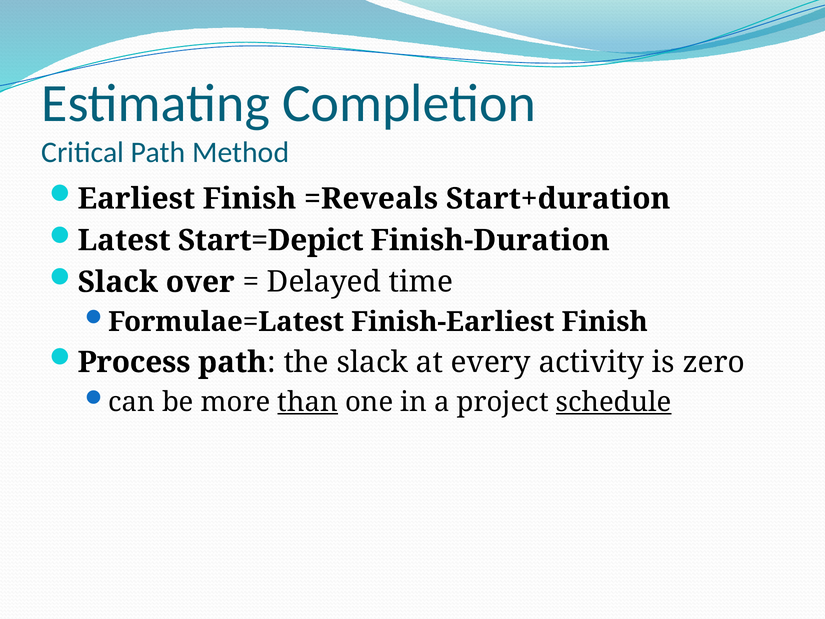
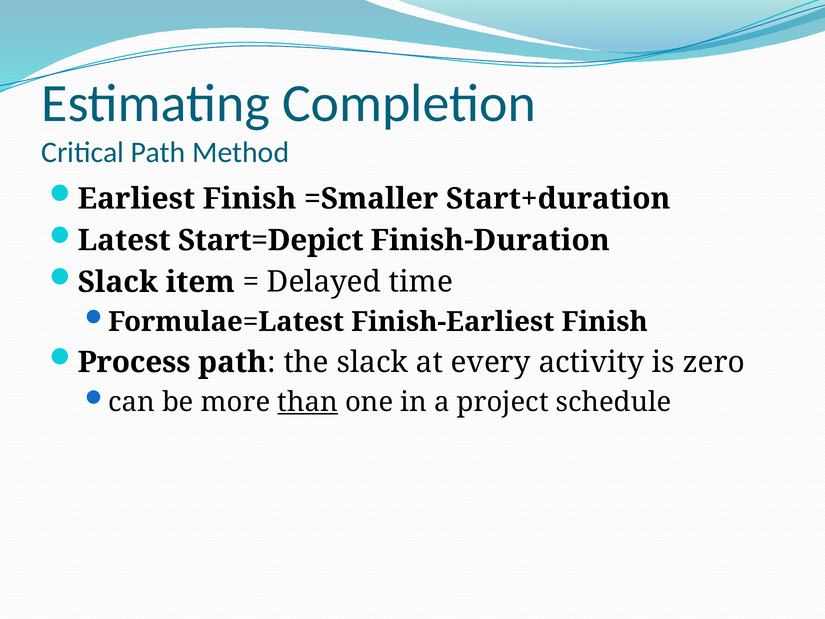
=Reveals: =Reveals -> =Smaller (371, 199)
over: over -> item (200, 282)
schedule underline: present -> none (614, 402)
